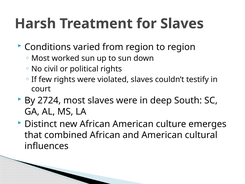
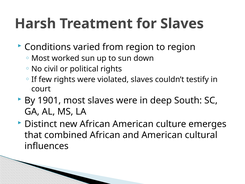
2724: 2724 -> 1901 (49, 100)
